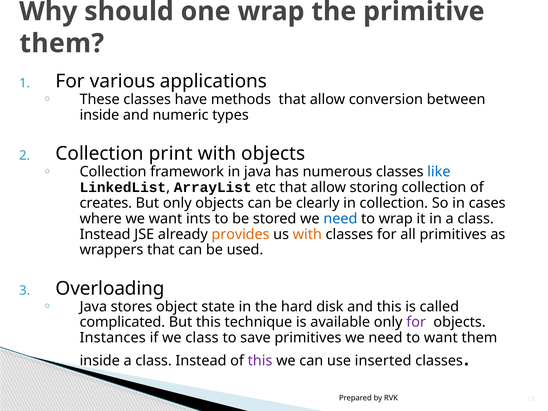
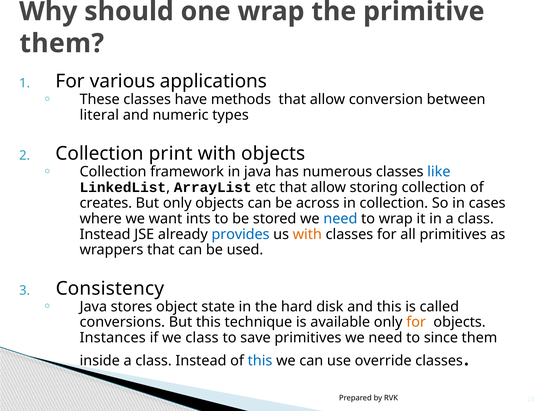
inside: inside -> literal (99, 115)
clearly: clearly -> across (318, 203)
provides colour: orange -> blue (241, 234)
Overloading: Overloading -> Consistency (110, 288)
complicated: complicated -> conversions (122, 322)
for colour: purple -> orange (416, 322)
to want: want -> since (441, 338)
this colour: purple -> blue (260, 361)
inserted: inserted -> override (383, 361)
